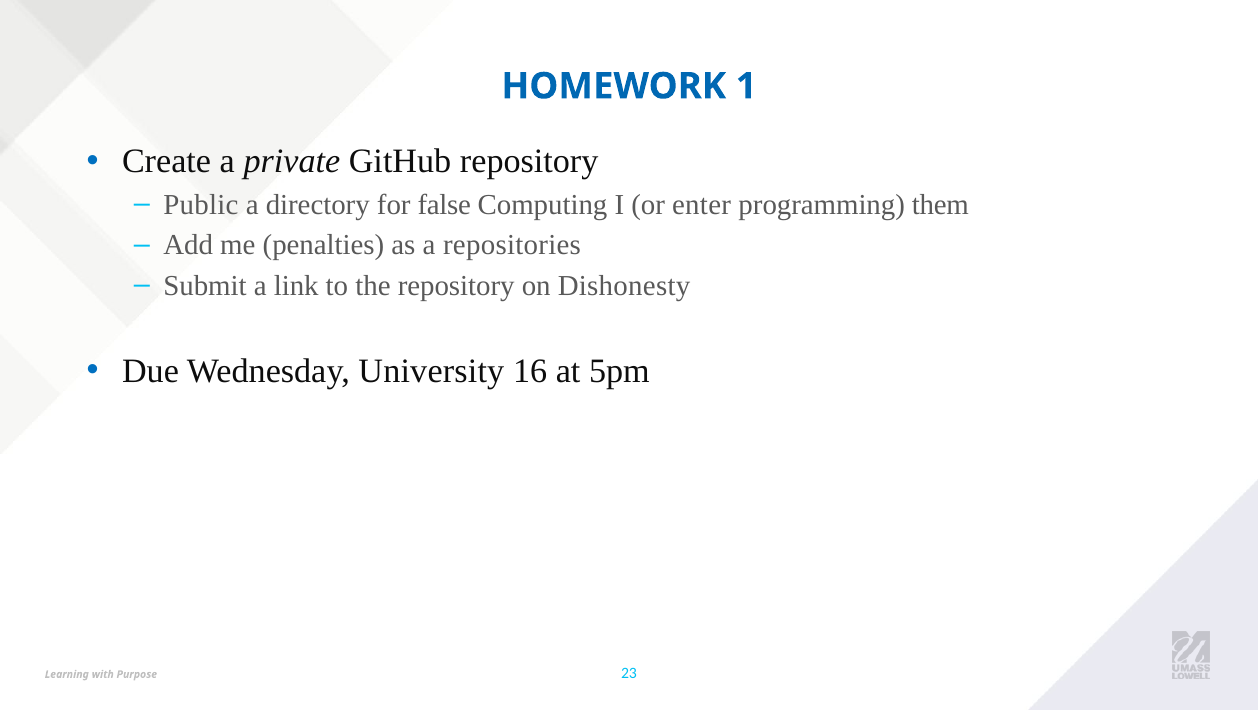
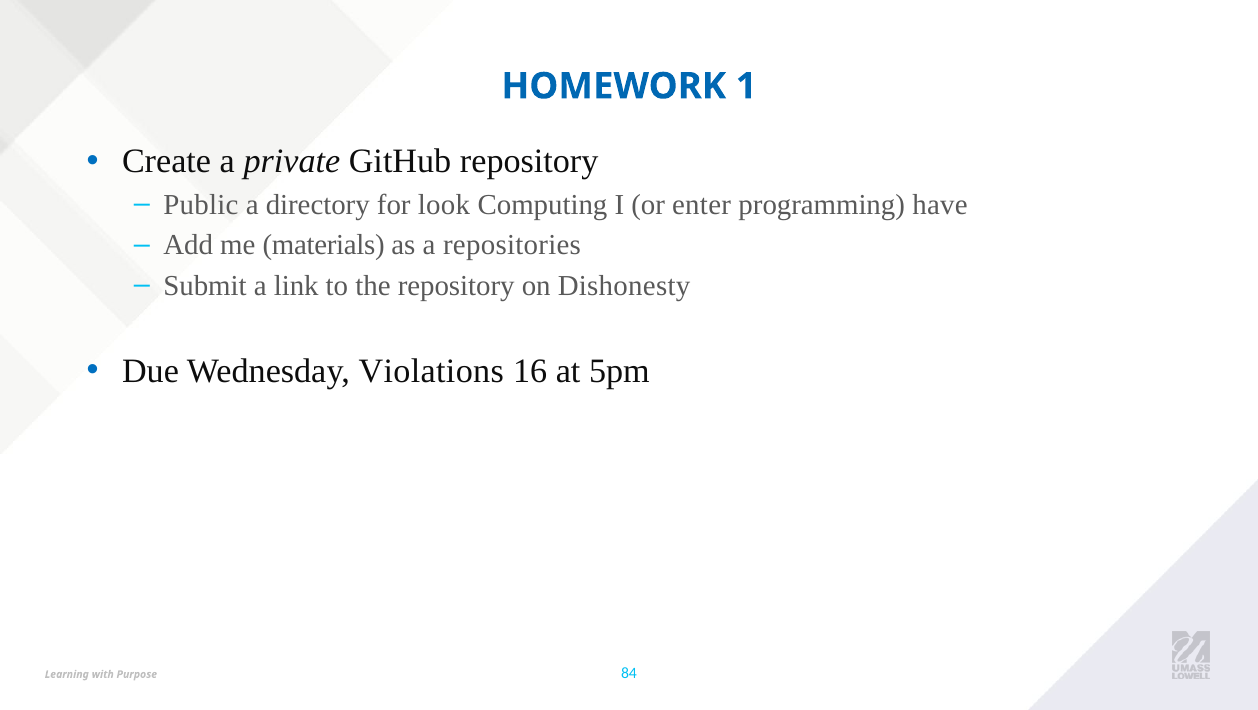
false: false -> look (444, 205)
them: them -> have (940, 205)
penalties: penalties -> materials (324, 245)
University: University -> Violations (431, 371)
23: 23 -> 84 (629, 673)
